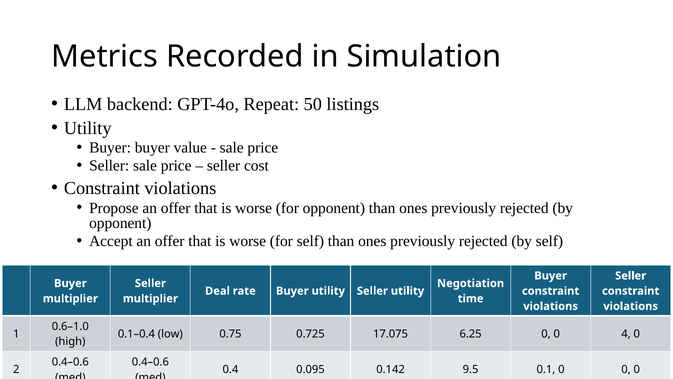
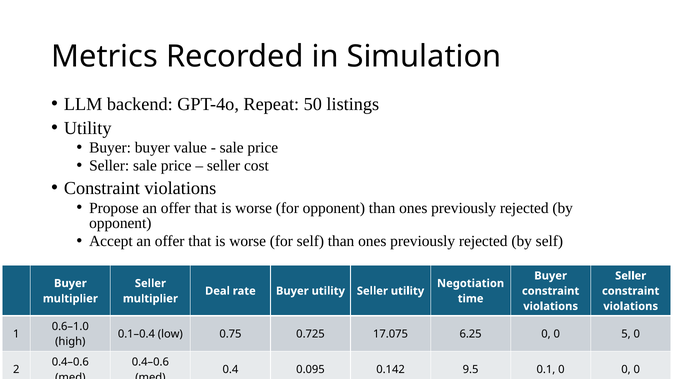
4: 4 -> 5 (626, 334)
